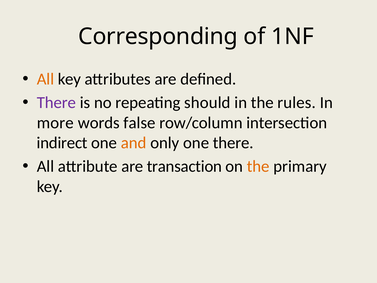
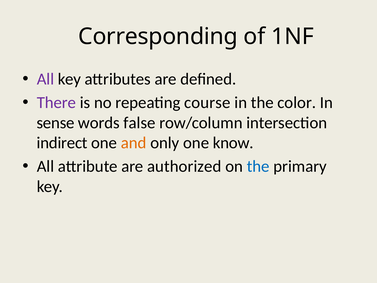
All colour: orange -> purple (45, 79)
should: should -> course (207, 103)
rules: rules -> color (297, 103)
more: more -> sense (56, 123)
one there: there -> know (233, 143)
transaction: transaction -> authorized (184, 166)
the colour: orange -> blue (258, 166)
